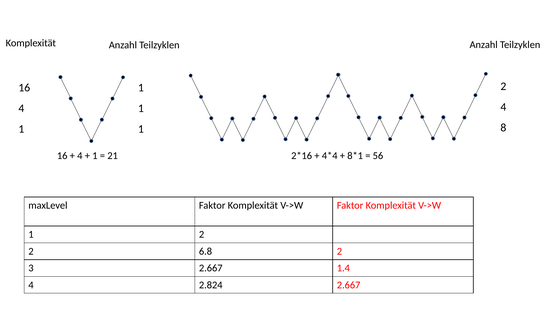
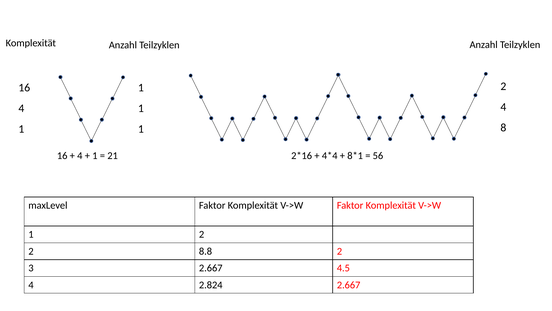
6.8: 6.8 -> 8.8 (206, 251)
1.4: 1.4 -> 4.5 (343, 268)
